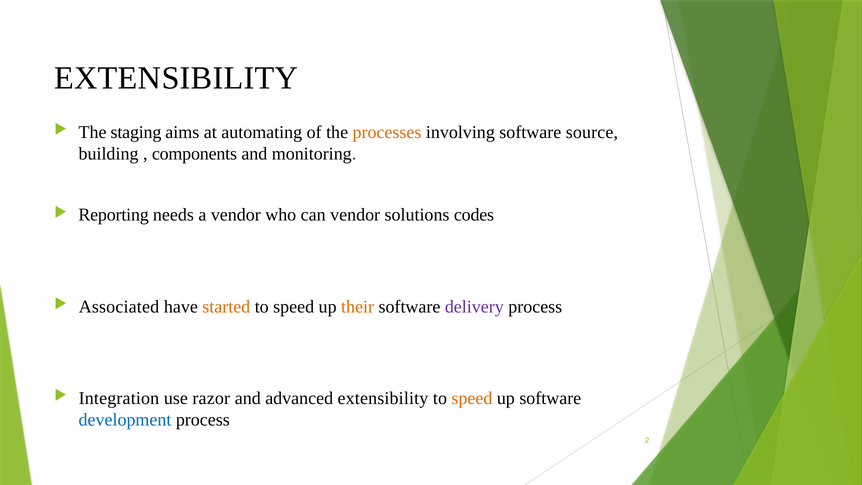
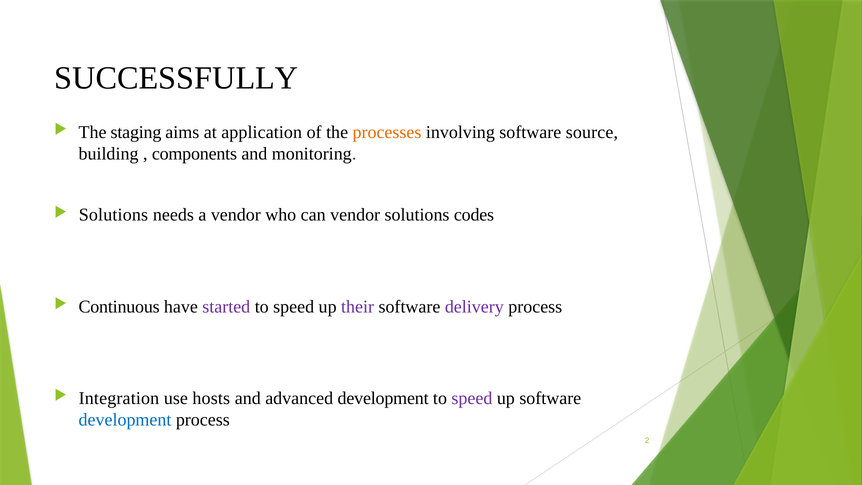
EXTENSIBILITY: EXTENSIBILITY -> SUCCESSFULLY (176, 78)
automating: automating -> application (262, 132)
Reporting: Reporting -> Solutions (113, 215)
Associated: Associated -> Continuous (119, 307)
started colour: orange -> purple (226, 307)
their colour: orange -> purple (358, 307)
razor: razor -> hosts (211, 398)
advanced extensibility: extensibility -> development (383, 398)
speed colour: orange -> purple (472, 398)
